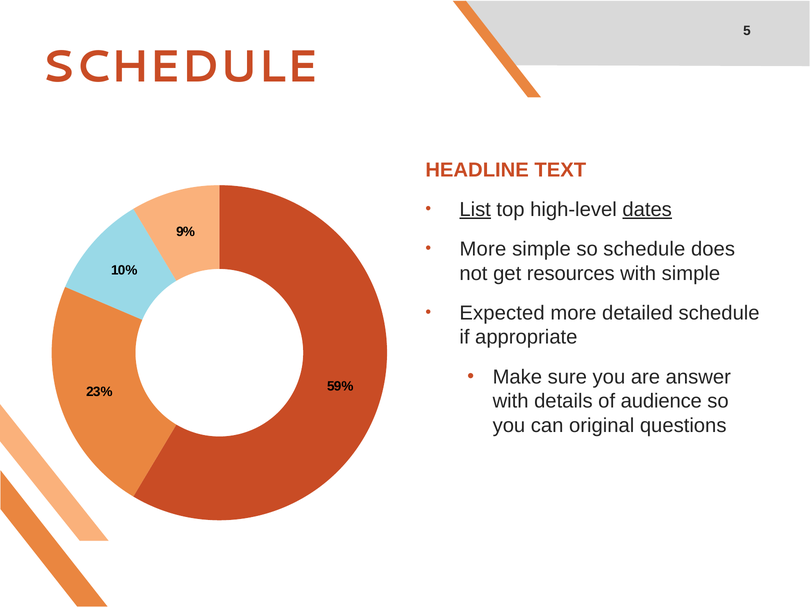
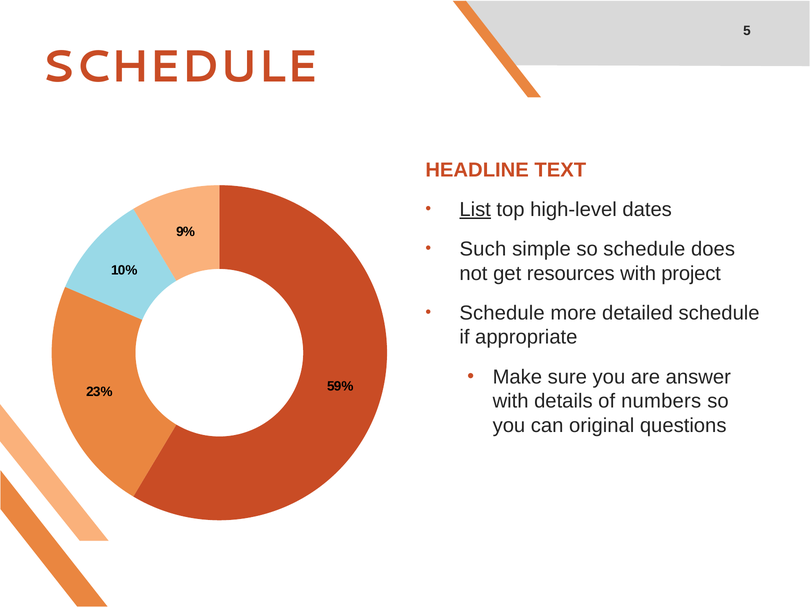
dates underline: present -> none (647, 210)
More: More -> Such (483, 249)
with simple: simple -> project (691, 274)
Expected: Expected -> Schedule (502, 313)
audience: audience -> numbers (661, 401)
